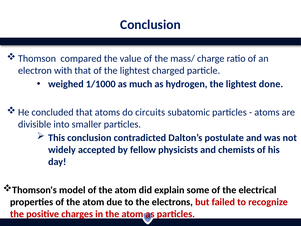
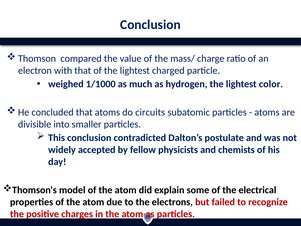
done: done -> color (271, 84)
